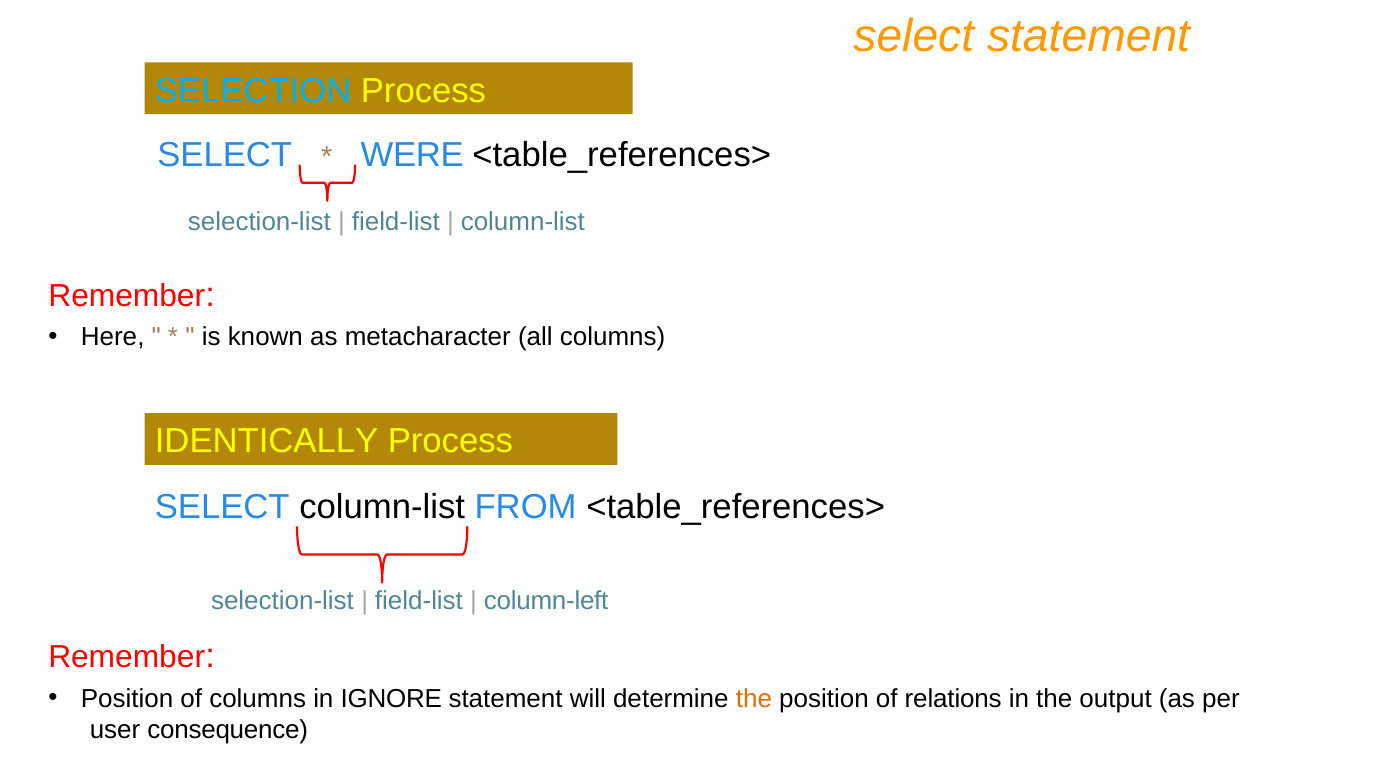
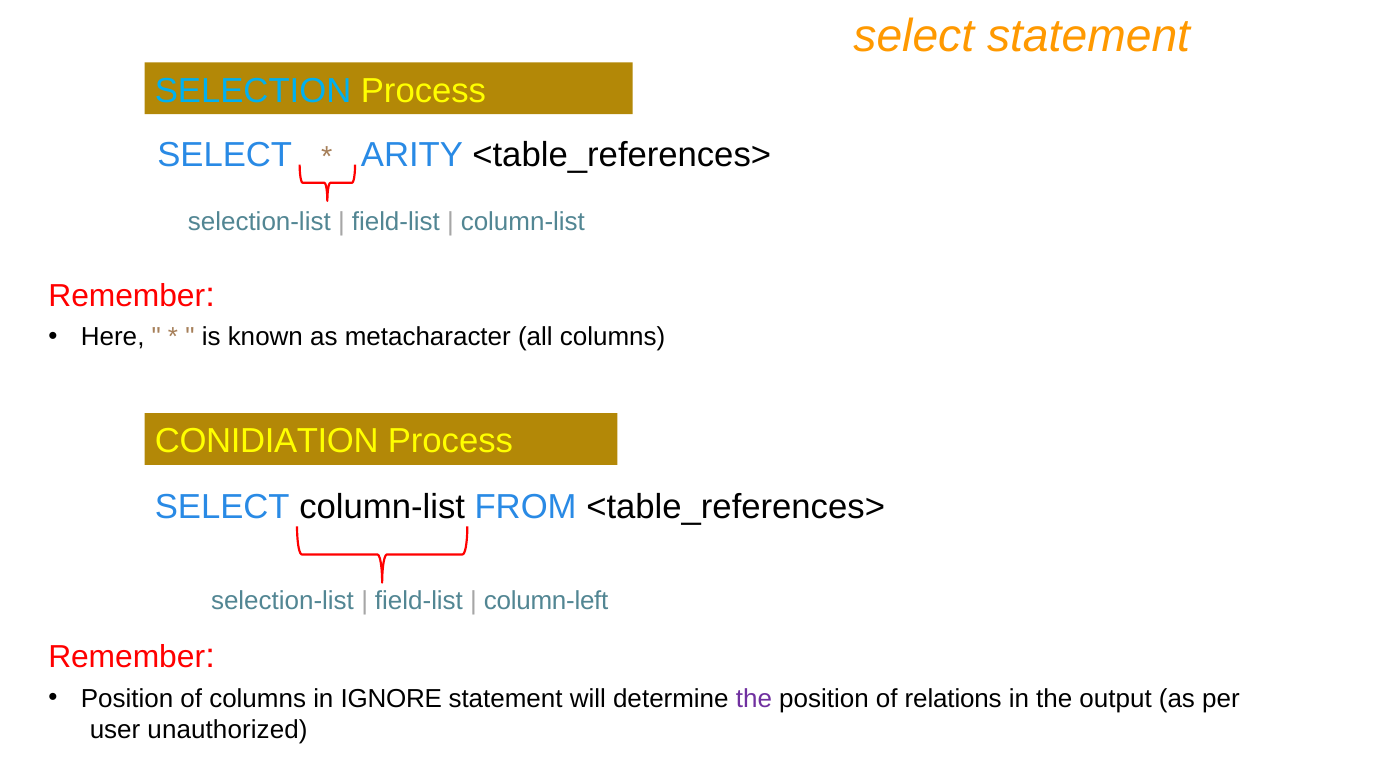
WERE: WERE -> ARITY (412, 155)
IDENTICALLY: IDENTICALLY -> CONIDIATION (267, 442)
the colour: orange -> purple (754, 699)
consequence: consequence -> unauthorized (228, 730)
